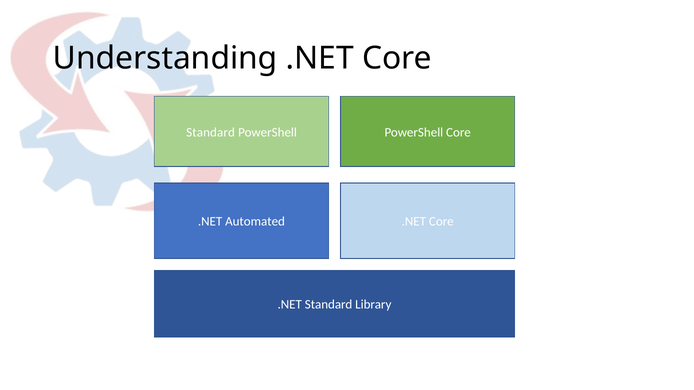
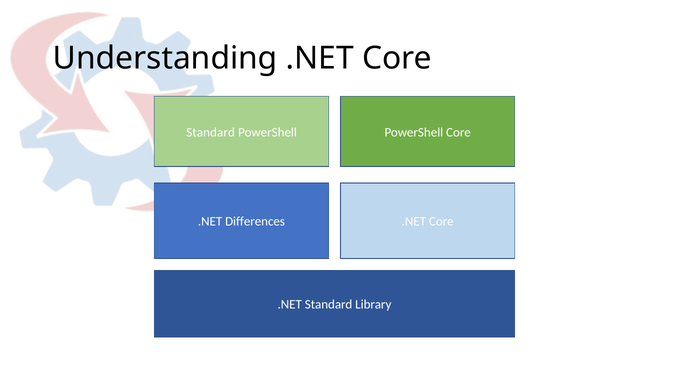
Automated: Automated -> Differences (255, 222)
